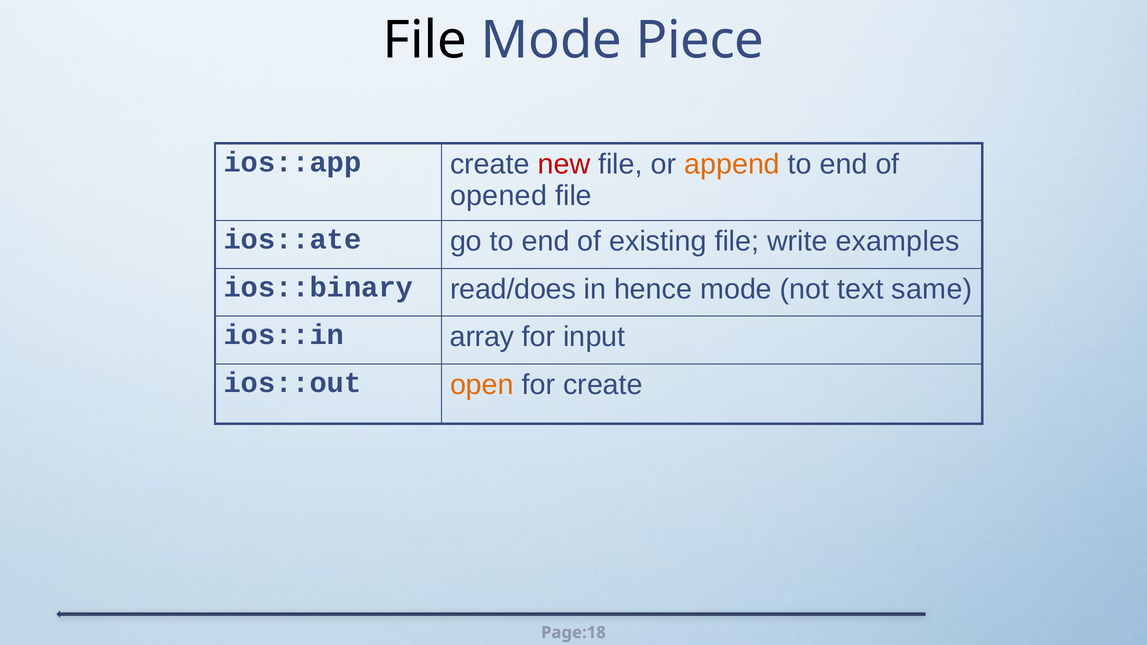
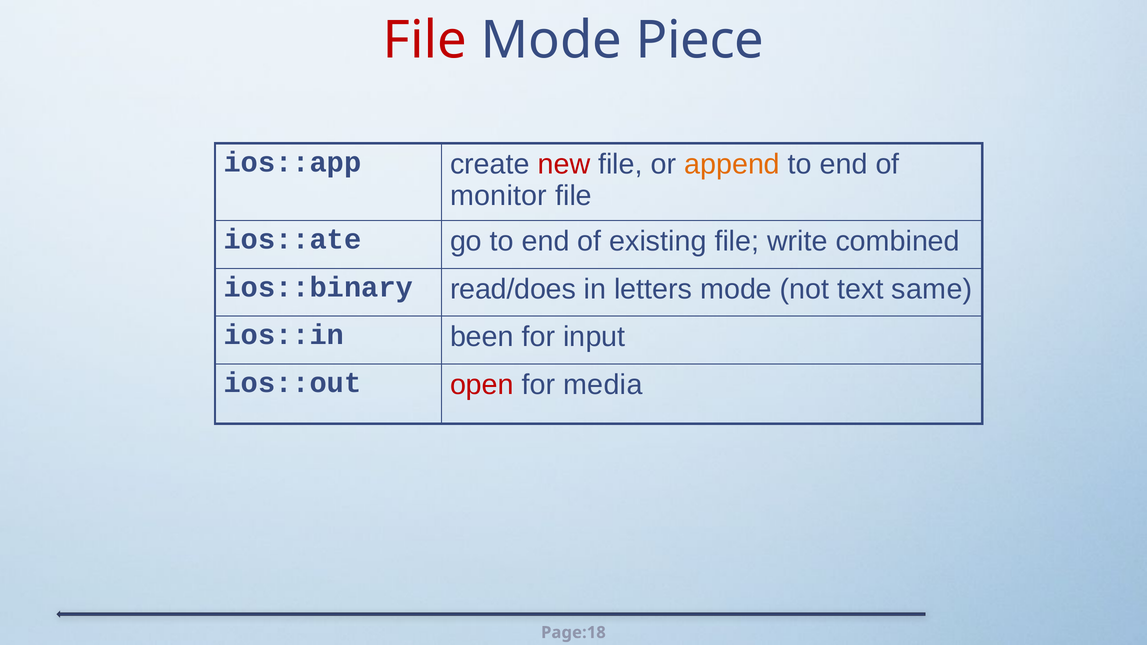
File colour: black -> red (425, 40)
opened: opened -> monitor (499, 196)
examples: examples -> combined (898, 242)
hence: hence -> letters (653, 289)
array: array -> been (482, 337)
open colour: orange -> red (482, 385)
for create: create -> media (603, 385)
